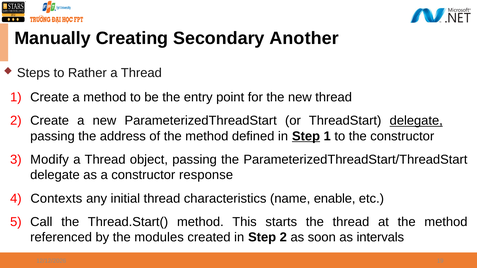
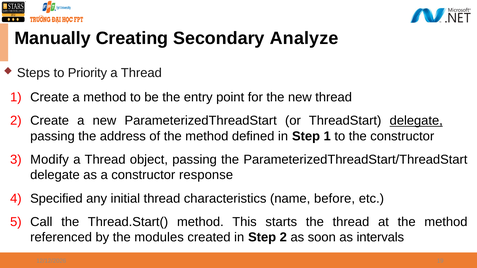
Another: Another -> Analyze (304, 38)
Rather: Rather -> Priority (87, 73)
Step underline: present -> none (306, 136)
Contexts: Contexts -> Specified (56, 199)
enable: enable -> before (335, 199)
